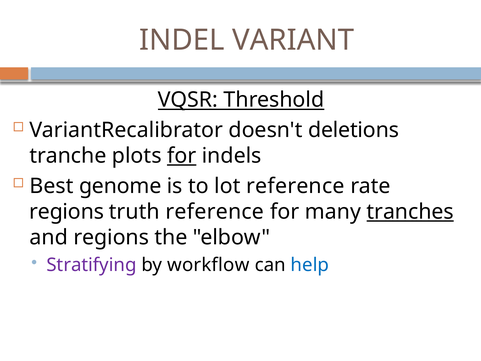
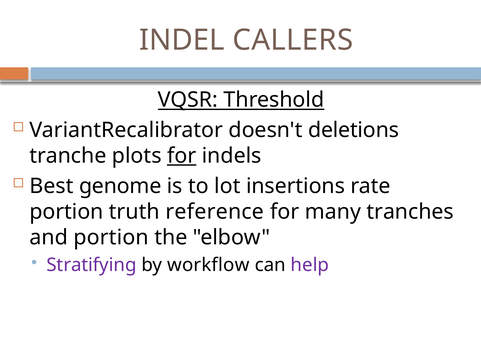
VARIANT: VARIANT -> CALLERS (293, 40)
lot reference: reference -> insertions (296, 186)
regions: regions -> portion (67, 212)
tranches underline: present -> none (410, 212)
and regions: regions -> portion (111, 237)
help colour: blue -> purple (310, 265)
